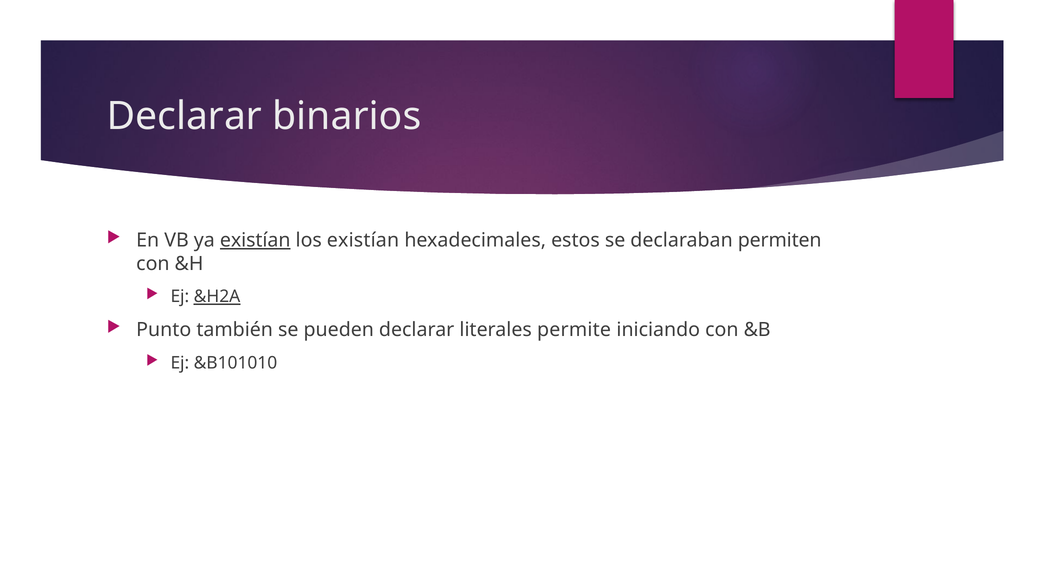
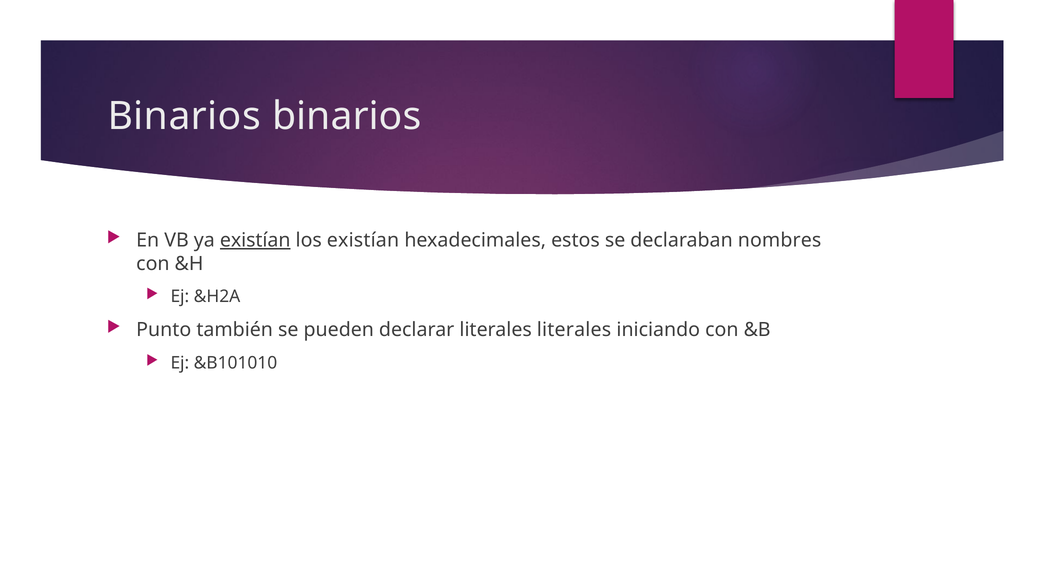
Declarar: Declarar -> Binarios (184, 116)
permiten: permiten -> nombres (780, 240)
&H2A underline: present -> none (217, 297)
literales permite: permite -> literales (574, 330)
